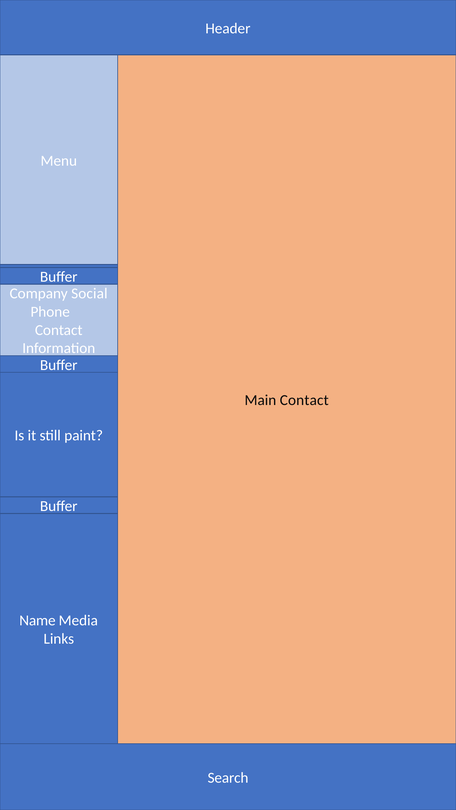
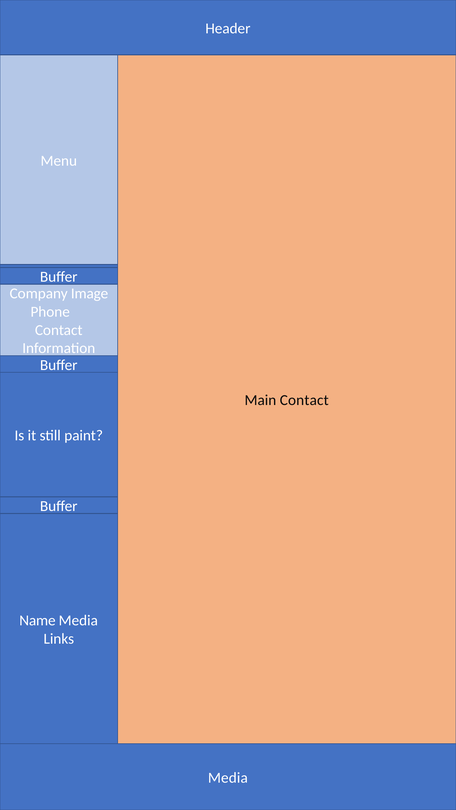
Social: Social -> Image (90, 294)
Search: Search -> Media (228, 779)
